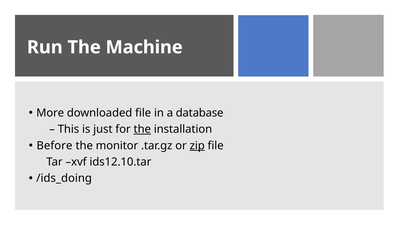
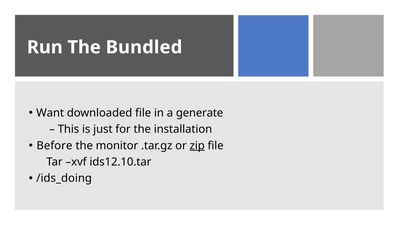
Machine: Machine -> Bundled (144, 47)
More: More -> Want (50, 113)
database: database -> generate (200, 113)
the underline: present -> none (142, 129)
